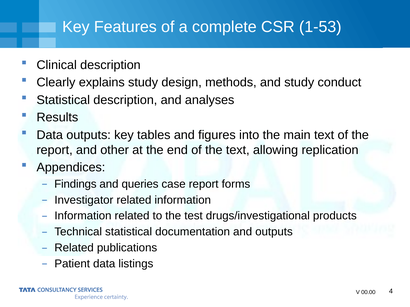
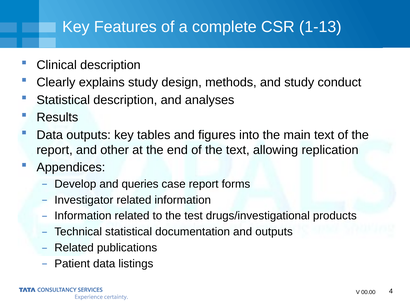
1-53: 1-53 -> 1-13 (320, 27)
Findings: Findings -> Develop (75, 184)
